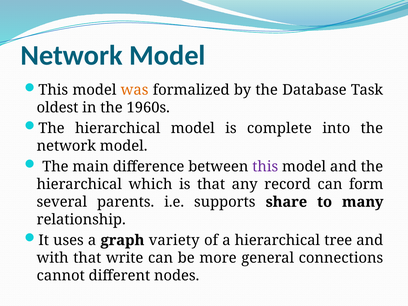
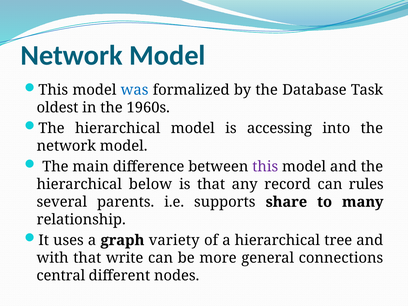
was colour: orange -> blue (135, 90)
complete: complete -> accessing (280, 128)
which: which -> below (150, 184)
form: form -> rules (366, 184)
cannot: cannot -> central (61, 276)
